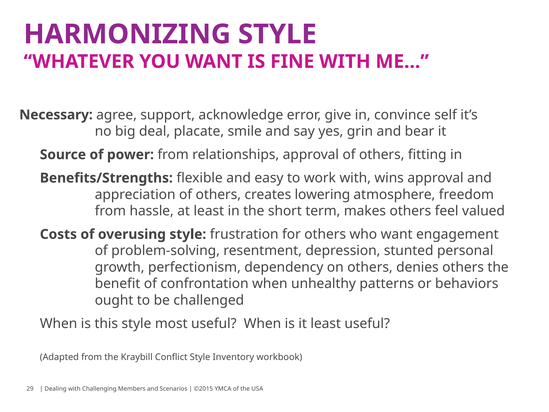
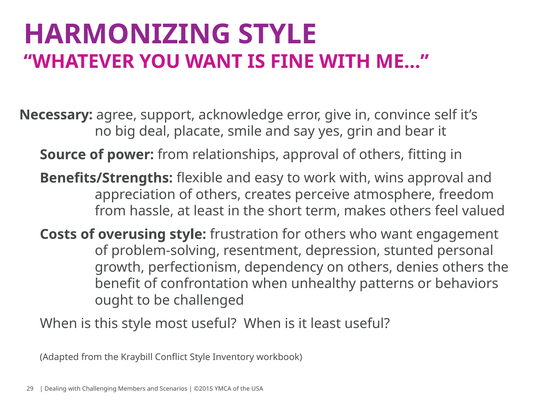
lowering: lowering -> perceive (322, 194)
